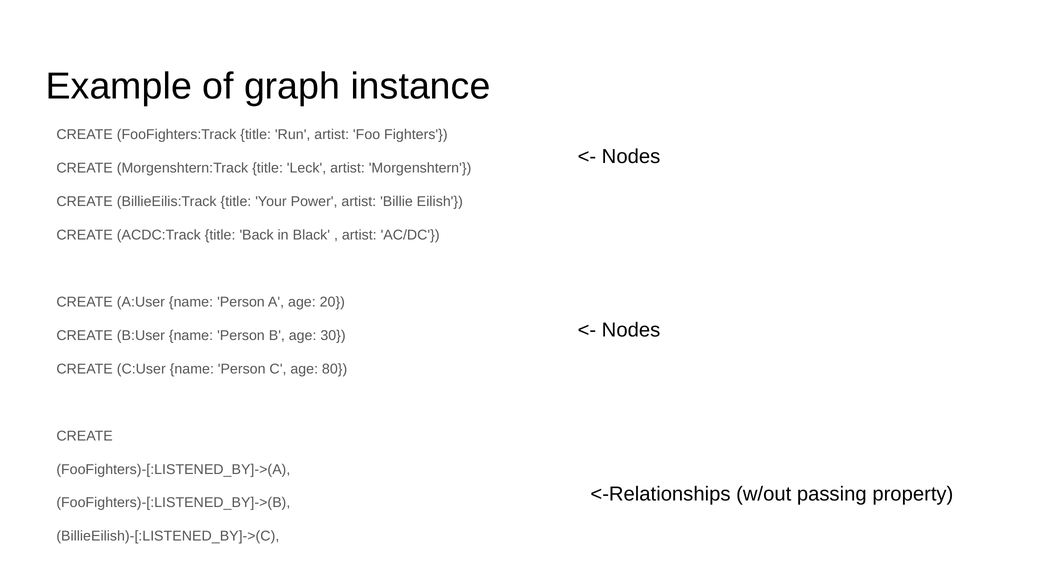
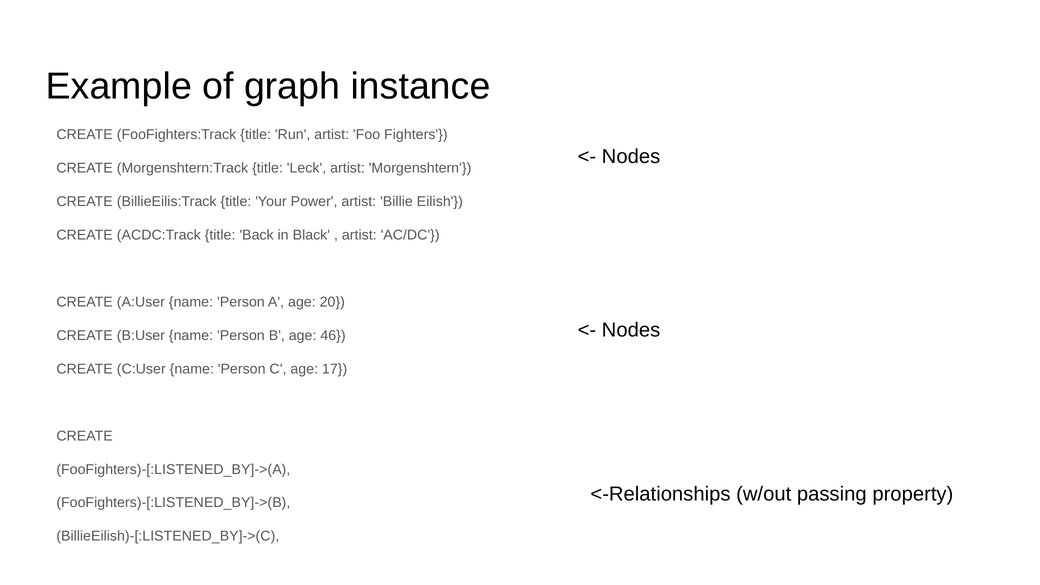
30: 30 -> 46 (333, 335)
80: 80 -> 17 (335, 369)
